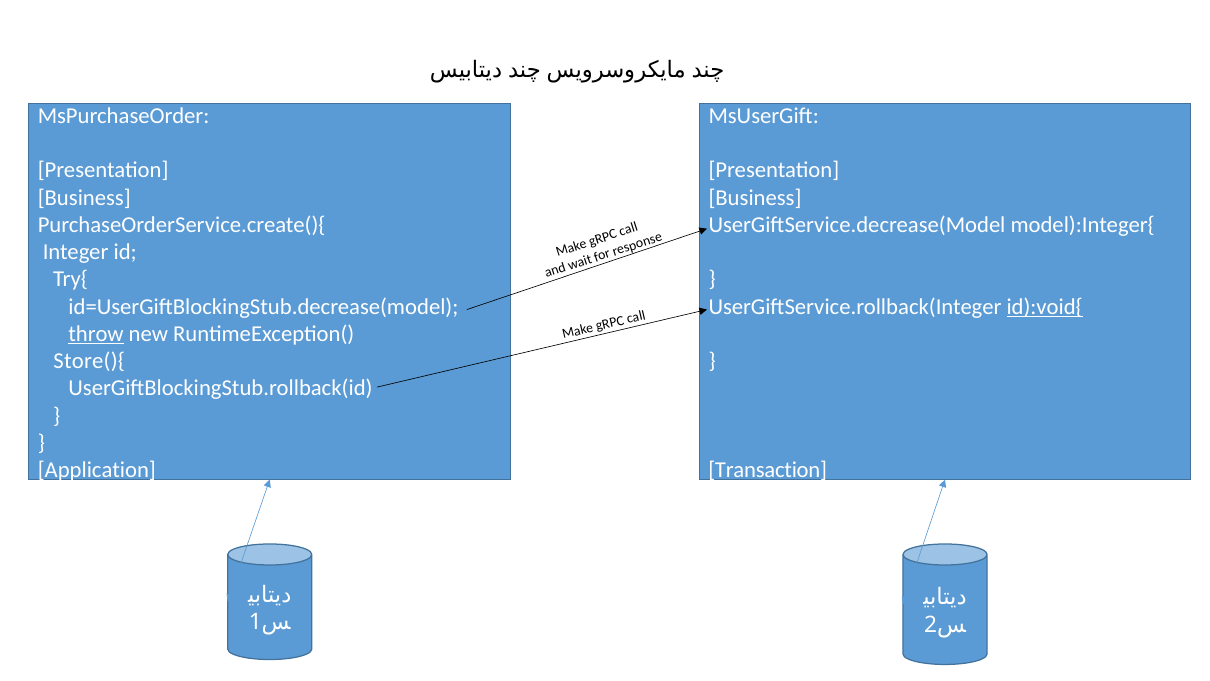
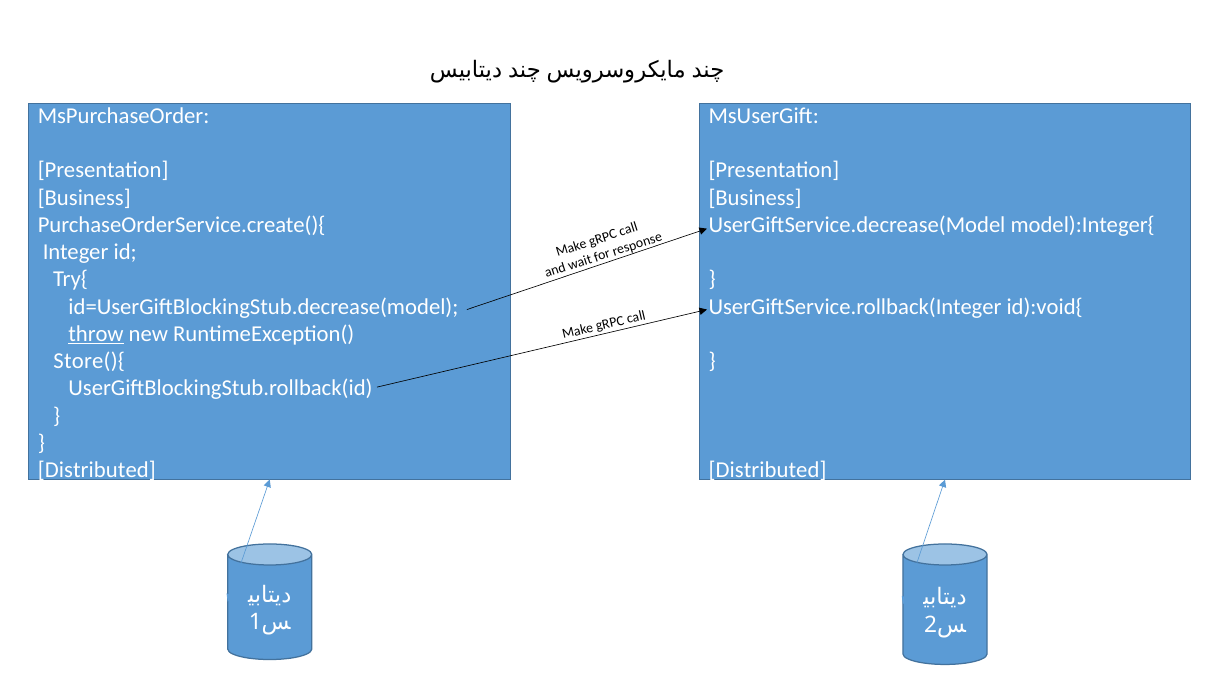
id):void{ underline: present -> none (1045, 306)
Application: Application -> Distributed (97, 470)
Transaction: Transaction -> Distributed (768, 470)
